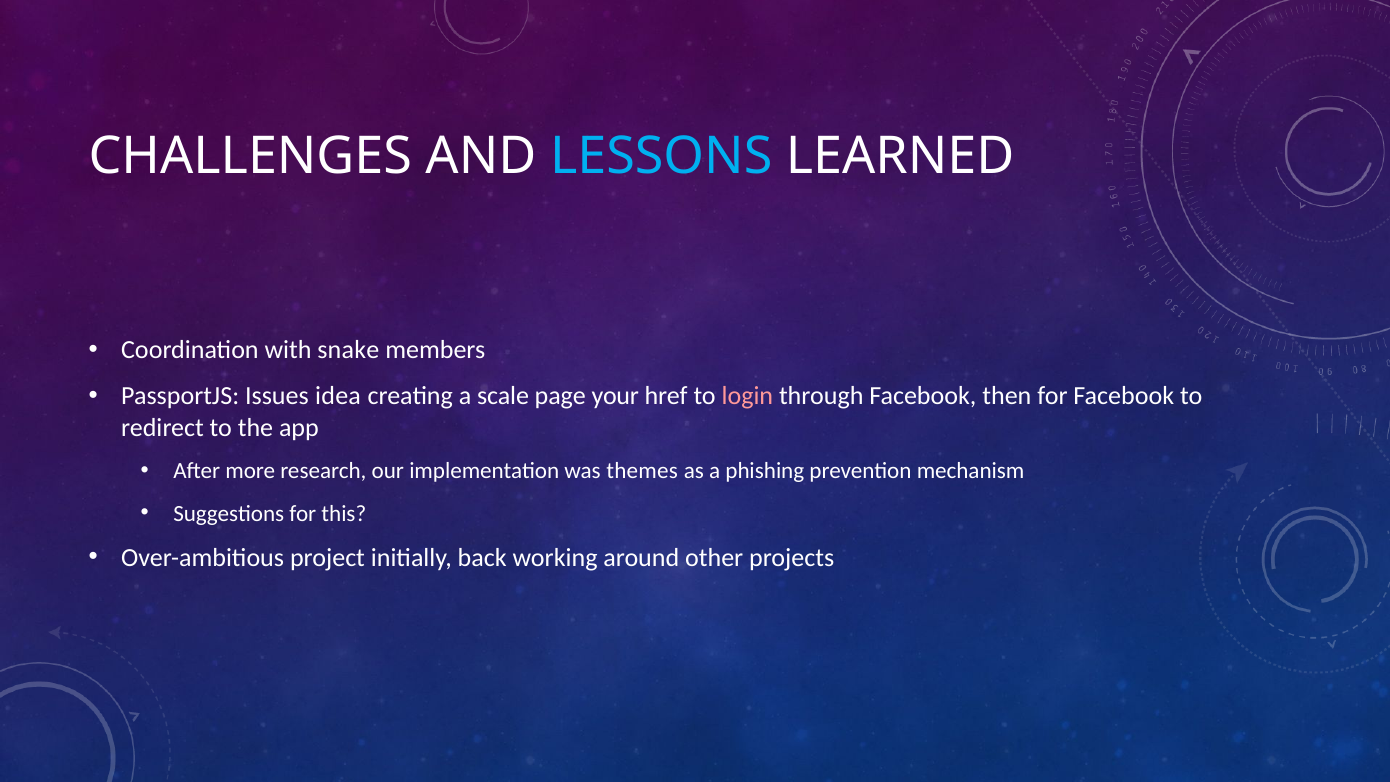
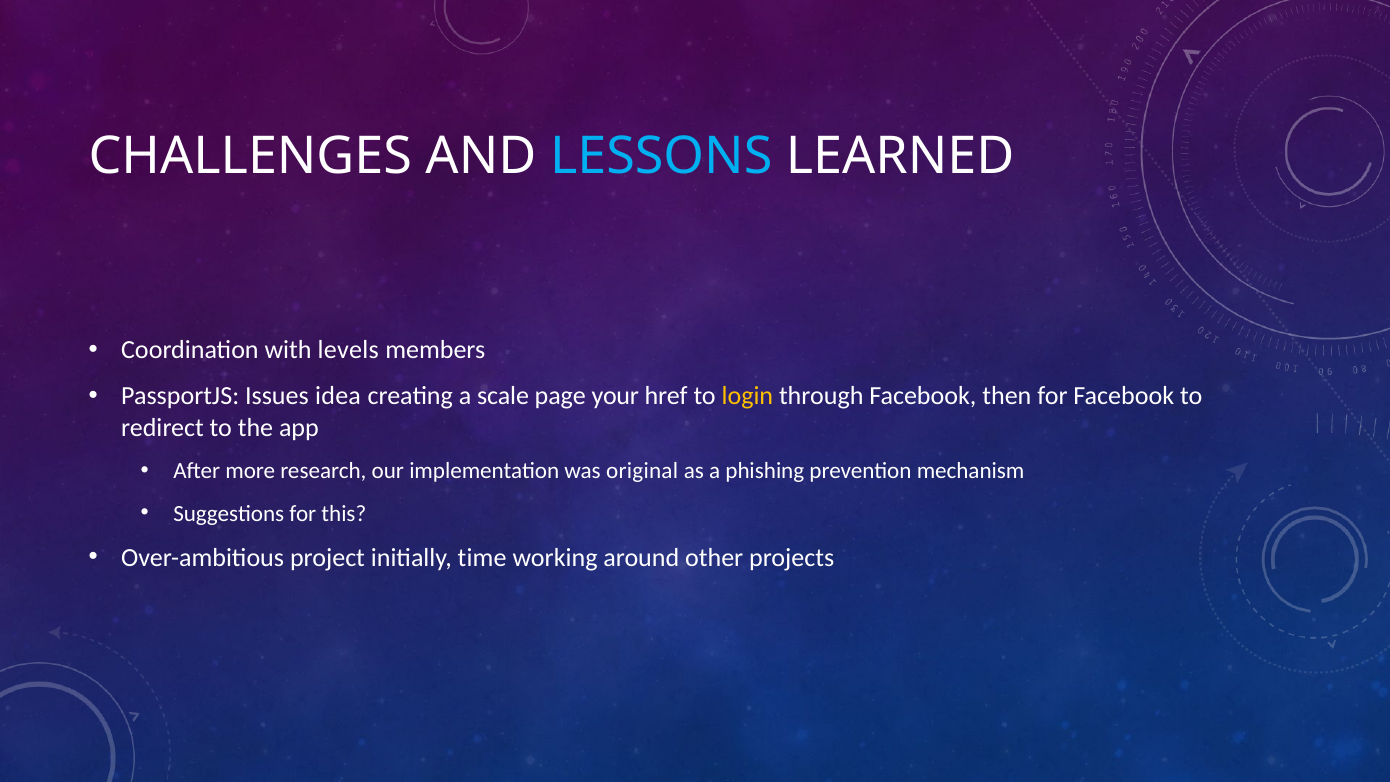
snake: snake -> levels (348, 350)
login colour: pink -> yellow (747, 396)
themes: themes -> original (642, 471)
back: back -> time (482, 558)
